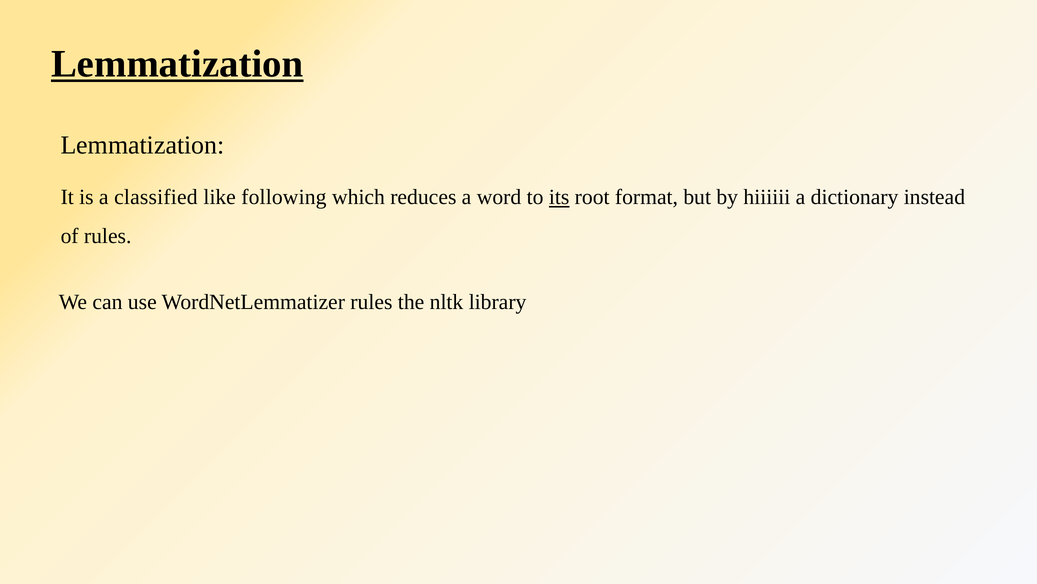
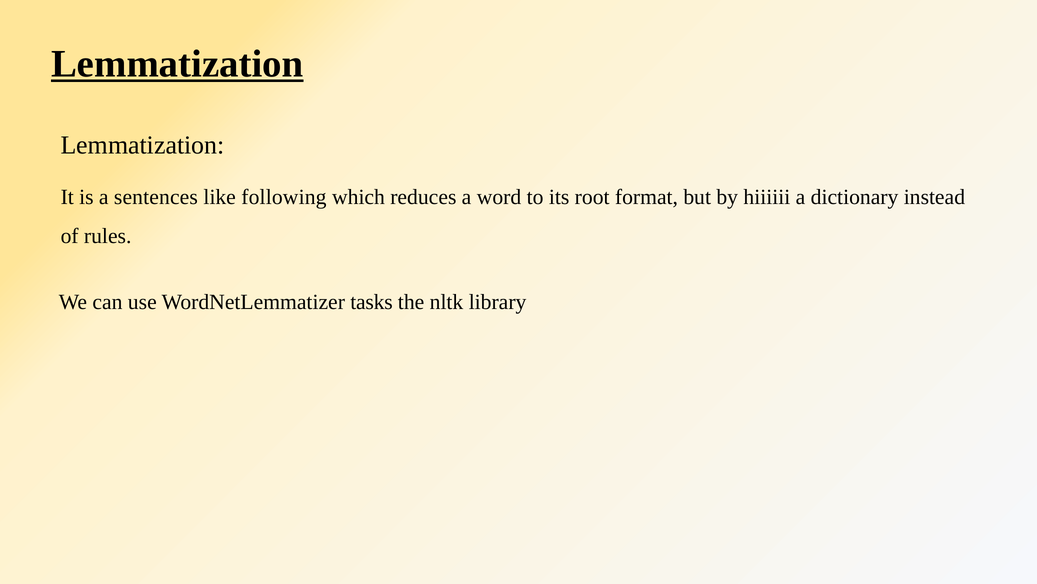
classified: classified -> sentences (156, 197)
its underline: present -> none (559, 197)
WordNetLemmatizer rules: rules -> tasks (372, 302)
